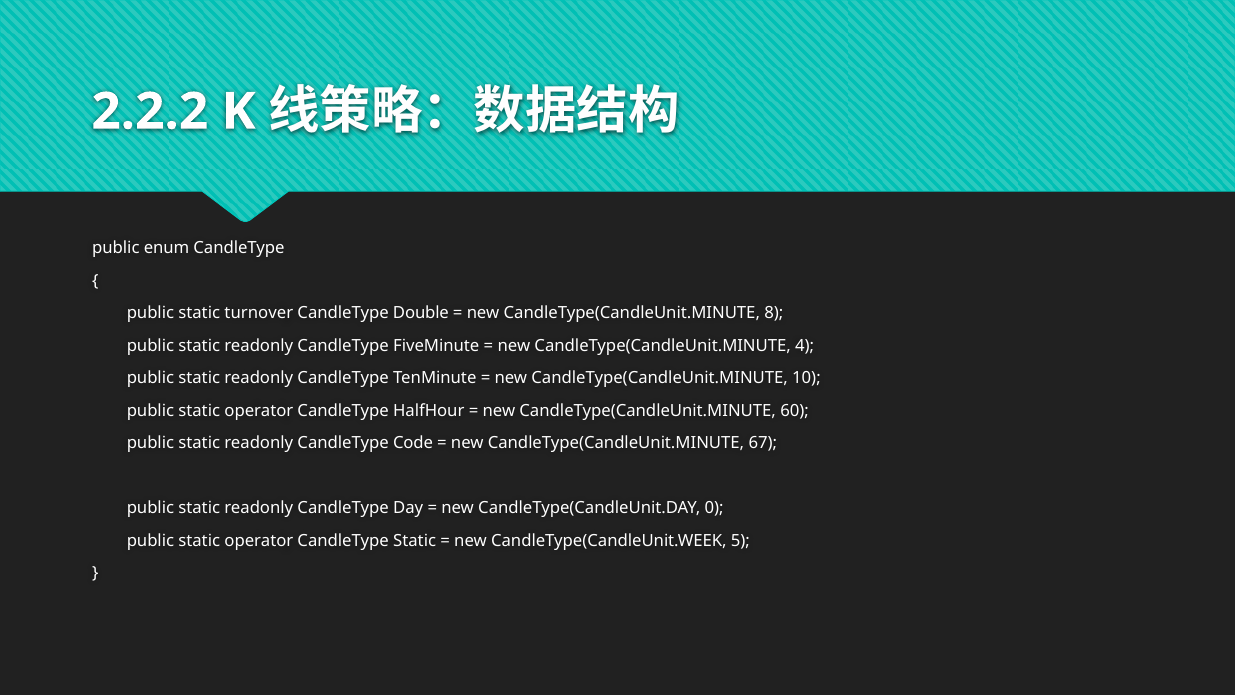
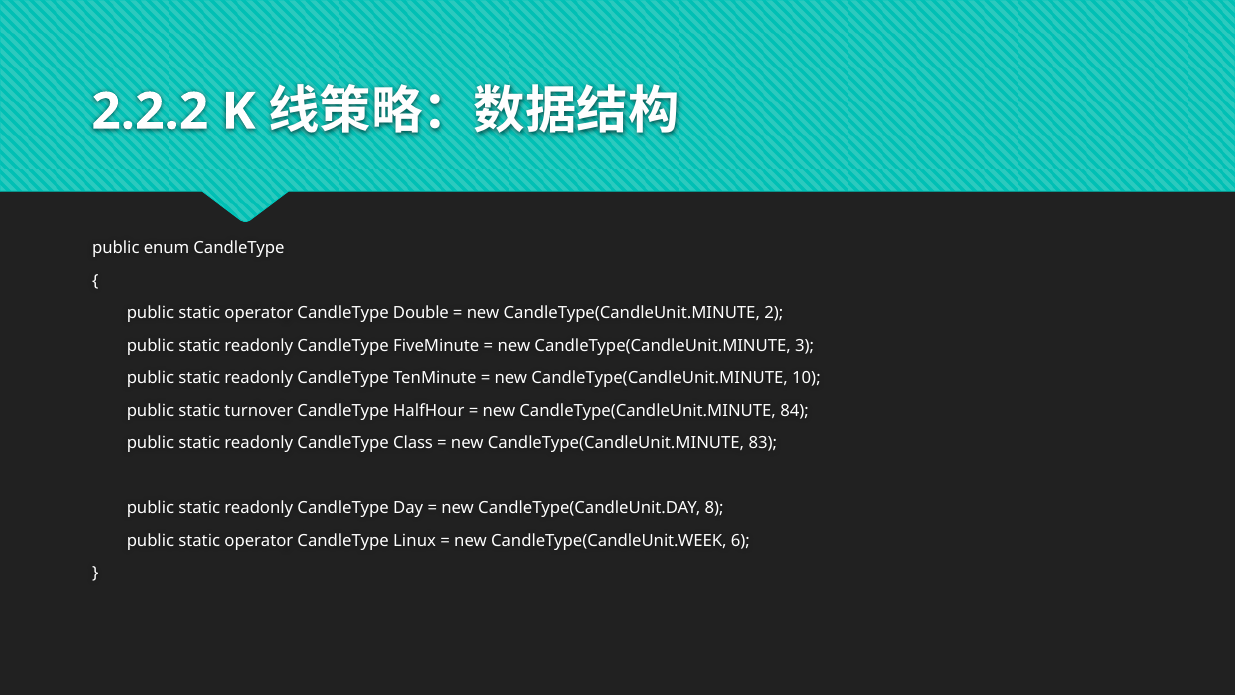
turnover: turnover -> operator (259, 313)
8: 8 -> 2 (774, 313)
4: 4 -> 3 (805, 345)
operator: operator -> turnover (259, 410)
60: 60 -> 84 (795, 410)
Code: Code -> Class (413, 443)
67: 67 -> 83 (763, 443)
0: 0 -> 8 (714, 508)
CandleType Static: Static -> Linux (415, 540)
5: 5 -> 6 (740, 540)
